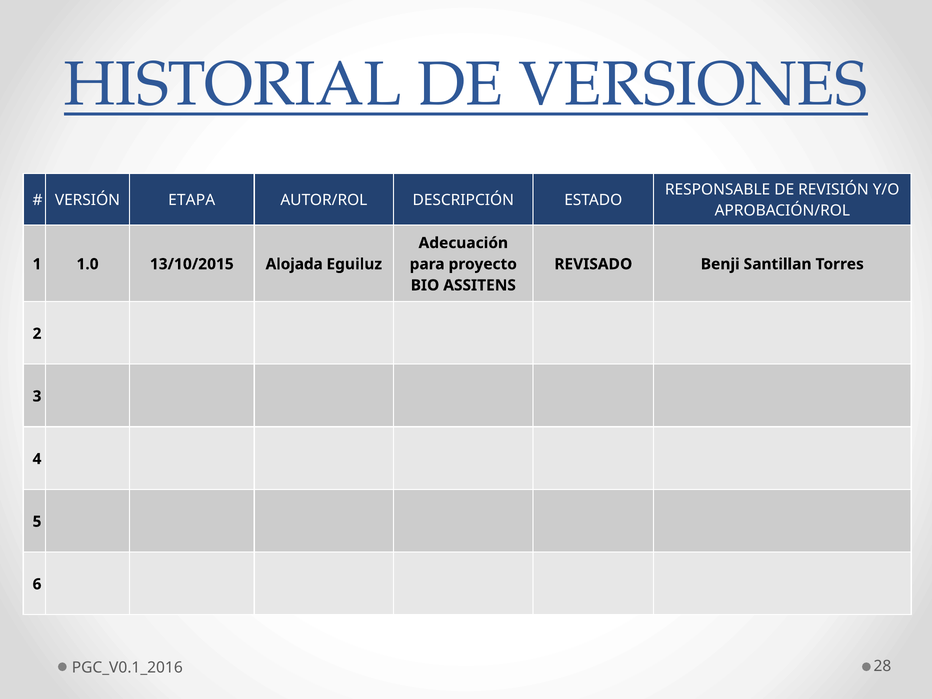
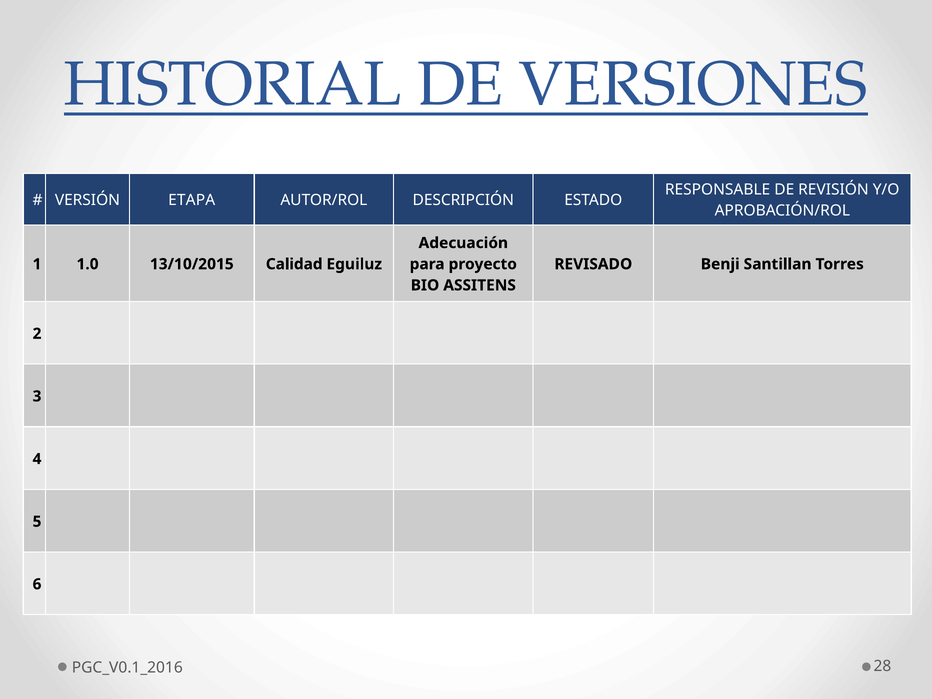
Alojada: Alojada -> Calidad (294, 264)
